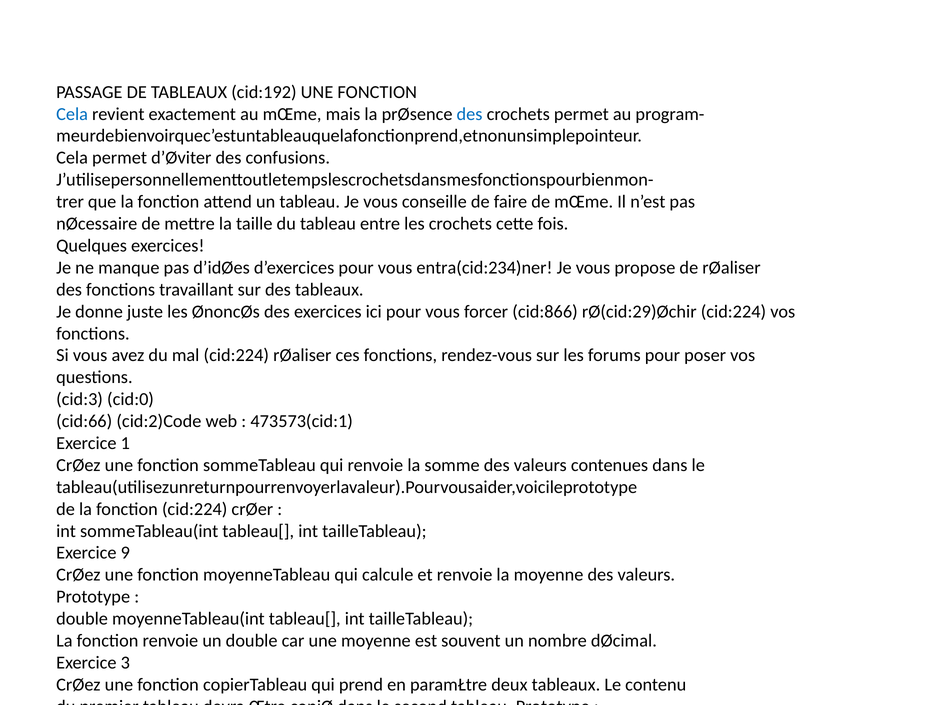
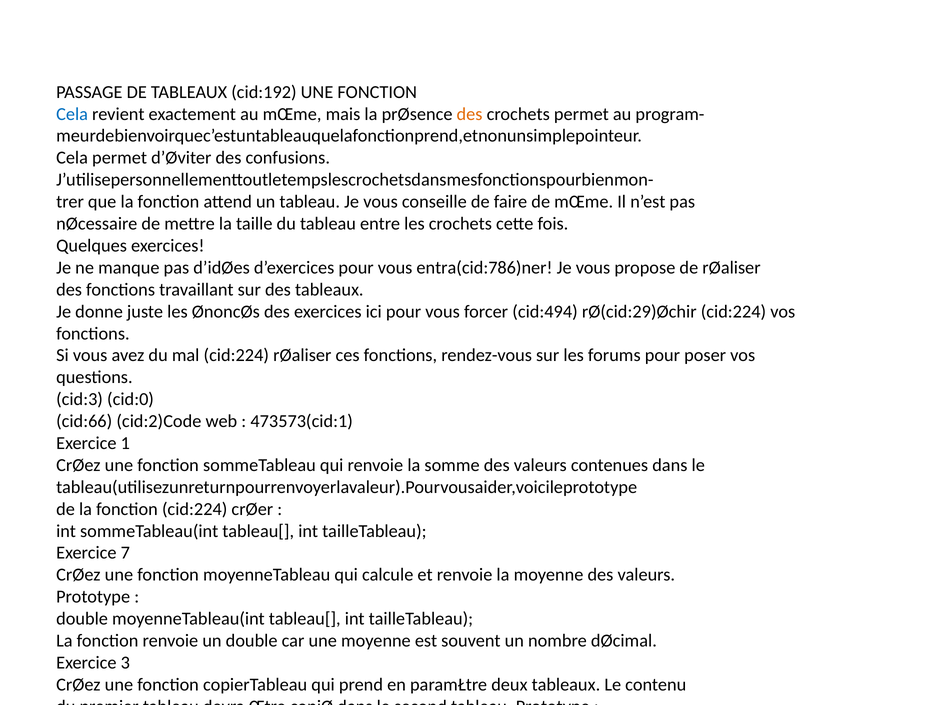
des colour: blue -> orange (470, 114)
entra(cid:234)ner: entra(cid:234)ner -> entra(cid:786)ner (484, 268)
cid:866: cid:866 -> cid:494 (545, 312)
9: 9 -> 7 (125, 553)
